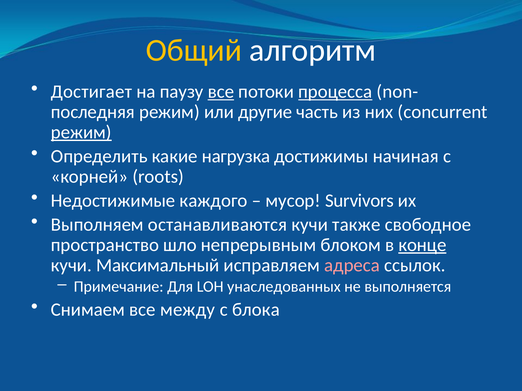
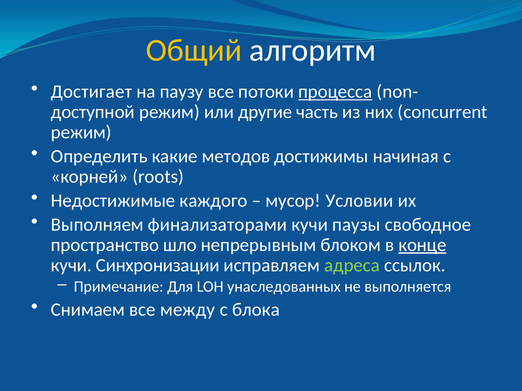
все underline: present -> none (221, 92)
последняя: последняя -> доступной (93, 112)
режим underline: present -> none (81, 132)
нагрузка: нагрузка -> методов (236, 156)
Survivors: Survivors -> Условии (359, 201)
останавливаются: останавливаются -> финализаторами (218, 225)
также: также -> паузы (356, 225)
Максимальный: Максимальный -> Синхронизации (158, 266)
адреса colour: pink -> light green (352, 266)
